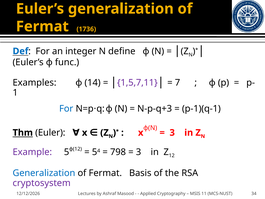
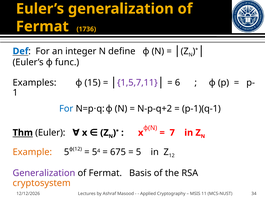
14: 14 -> 15 (93, 82)
7: 7 -> 6 (178, 82)
N-p-q+3: N-p-q+3 -> N-p-q+2 (155, 108)
3: 3 -> 7 (172, 133)
Example colour: purple -> orange (32, 152)
798: 798 -> 675 (118, 152)
3: 3 -> 5 (139, 152)
Generalization colour: blue -> purple (44, 173)
cryptosystem colour: purple -> orange (42, 183)
